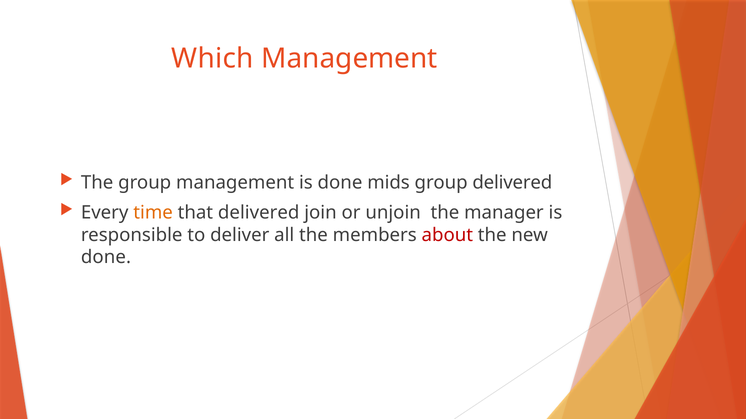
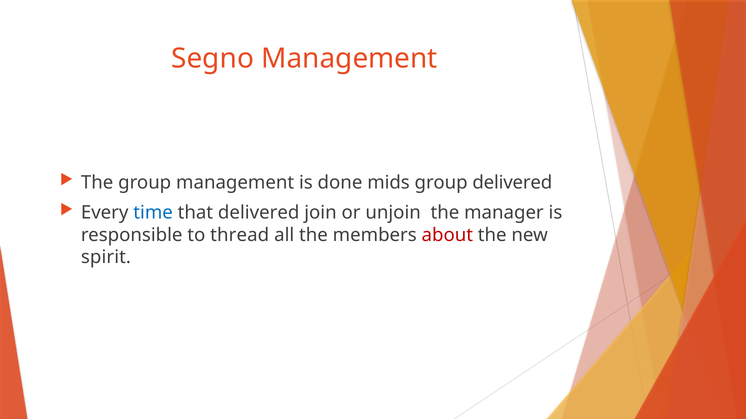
Which: Which -> Segno (213, 59)
time colour: orange -> blue (153, 213)
deliver: deliver -> thread (240, 235)
done: done -> spirit (106, 258)
